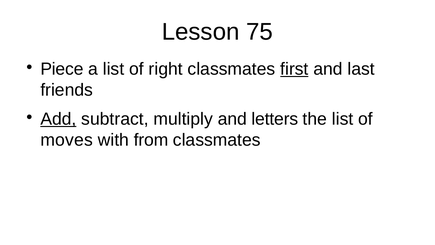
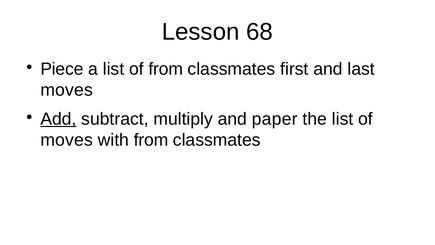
75: 75 -> 68 (260, 32)
of right: right -> from (166, 69)
first underline: present -> none (294, 69)
friends: friends -> moves (67, 90)
letters: letters -> paper (275, 119)
